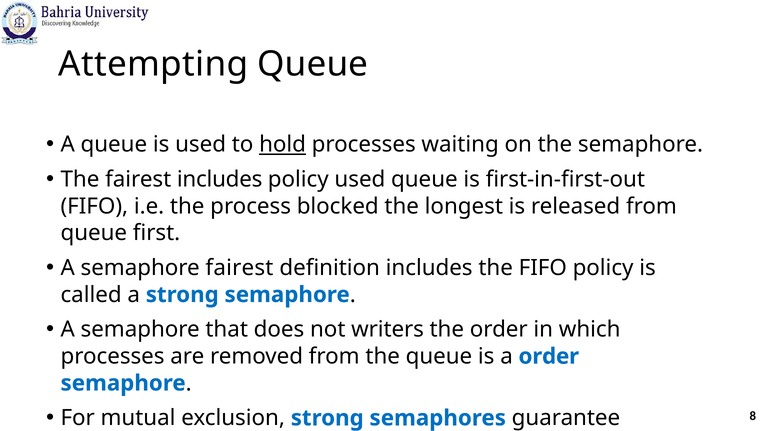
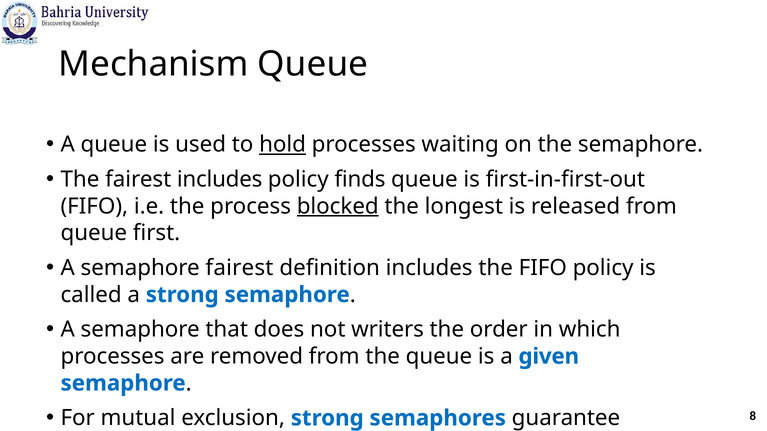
Attempting: Attempting -> Mechanism (153, 64)
policy used: used -> finds (360, 180)
blocked underline: none -> present (338, 206)
a order: order -> given (549, 357)
